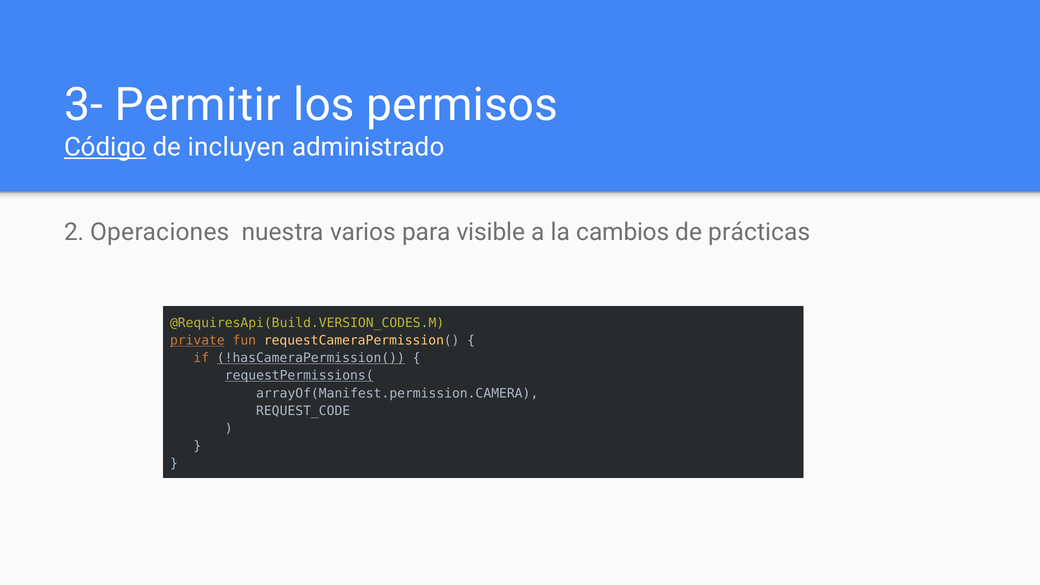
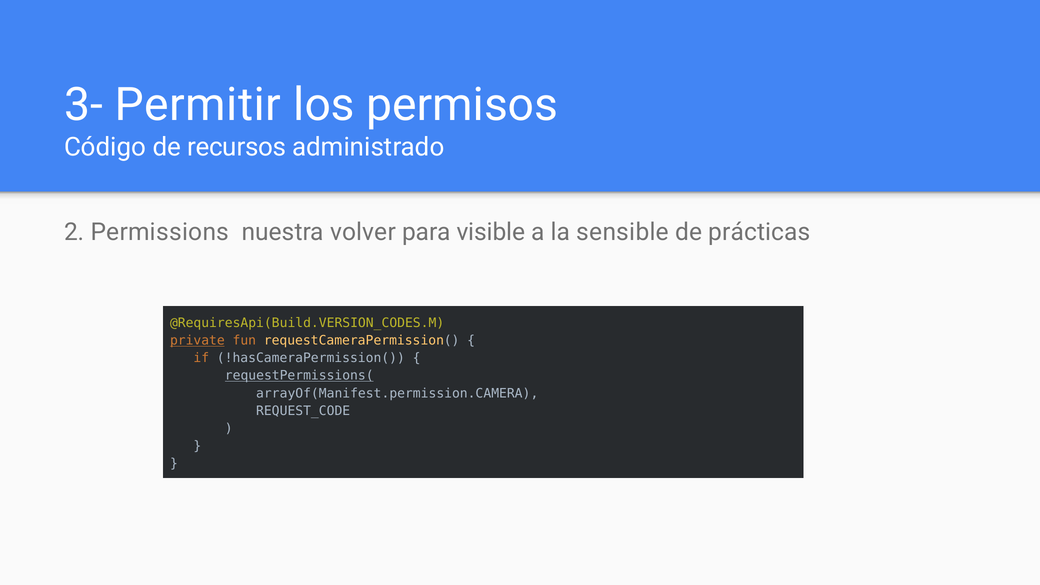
Código underline: present -> none (105, 147)
incluyen: incluyen -> recursos (237, 147)
Operaciones: Operaciones -> Permissions (160, 232)
varios: varios -> volver (363, 232)
cambios: cambios -> sensible (623, 232)
!hasCameraPermission( underline: present -> none (311, 358)
